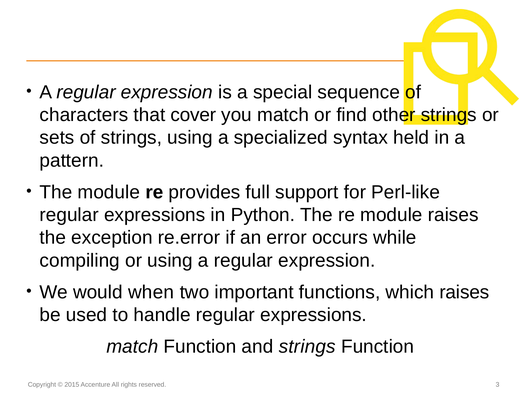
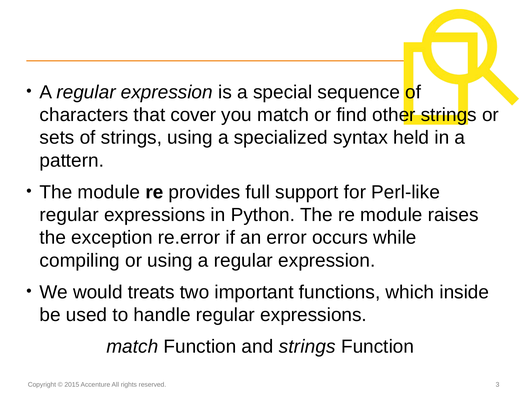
when: when -> treats (151, 292)
which raises: raises -> inside (464, 292)
